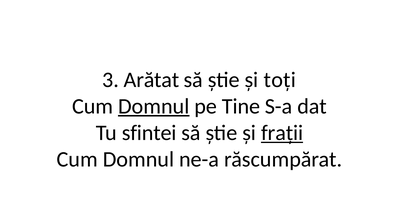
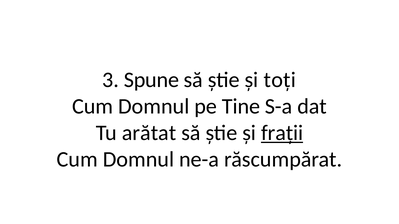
Arătat: Arătat -> Spune (151, 80)
Domnul underline: present -> none (154, 106)
sfintei: sfintei -> arătat (149, 133)
